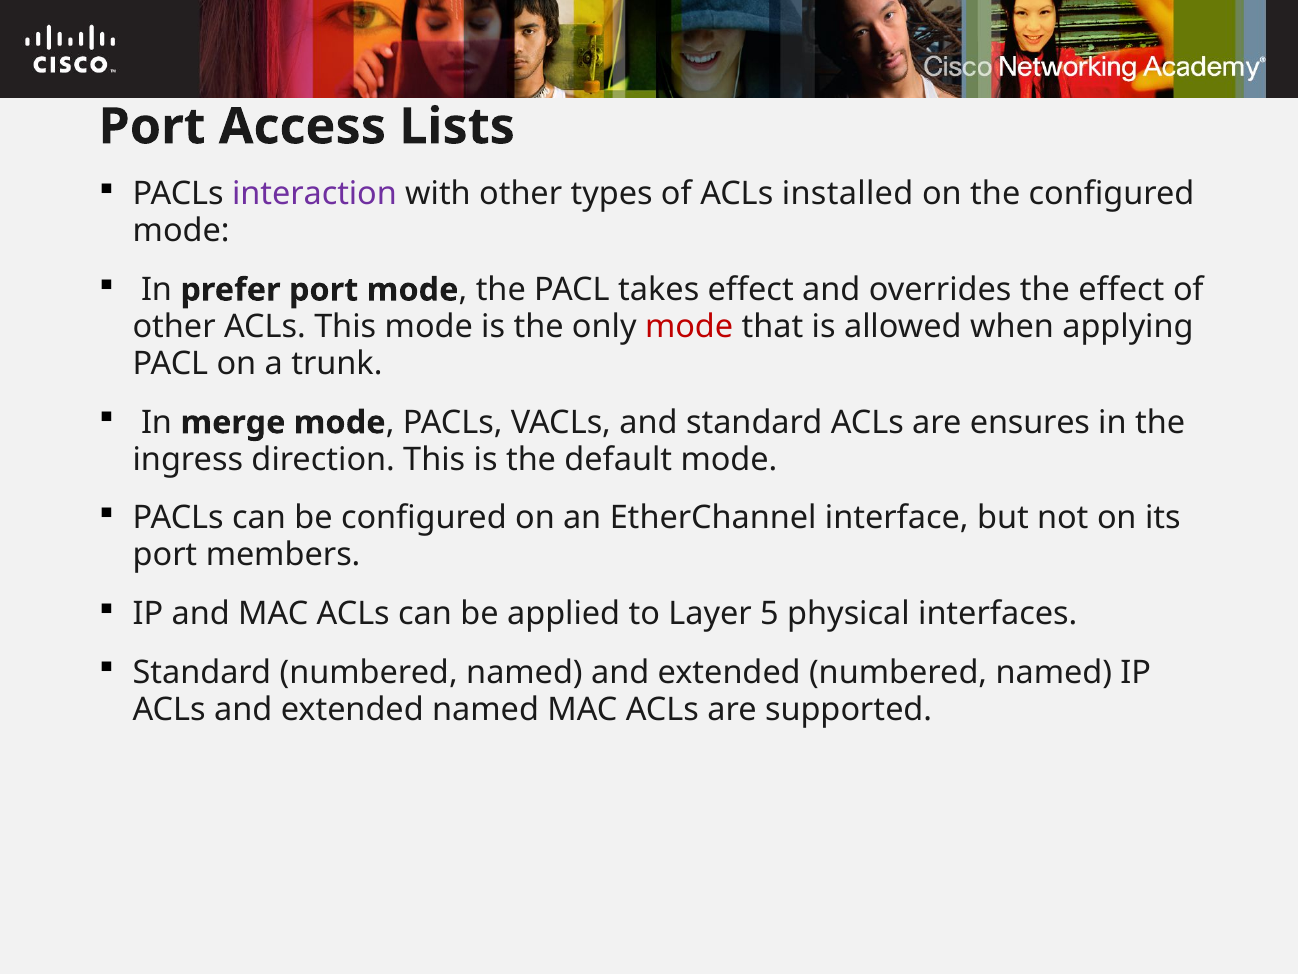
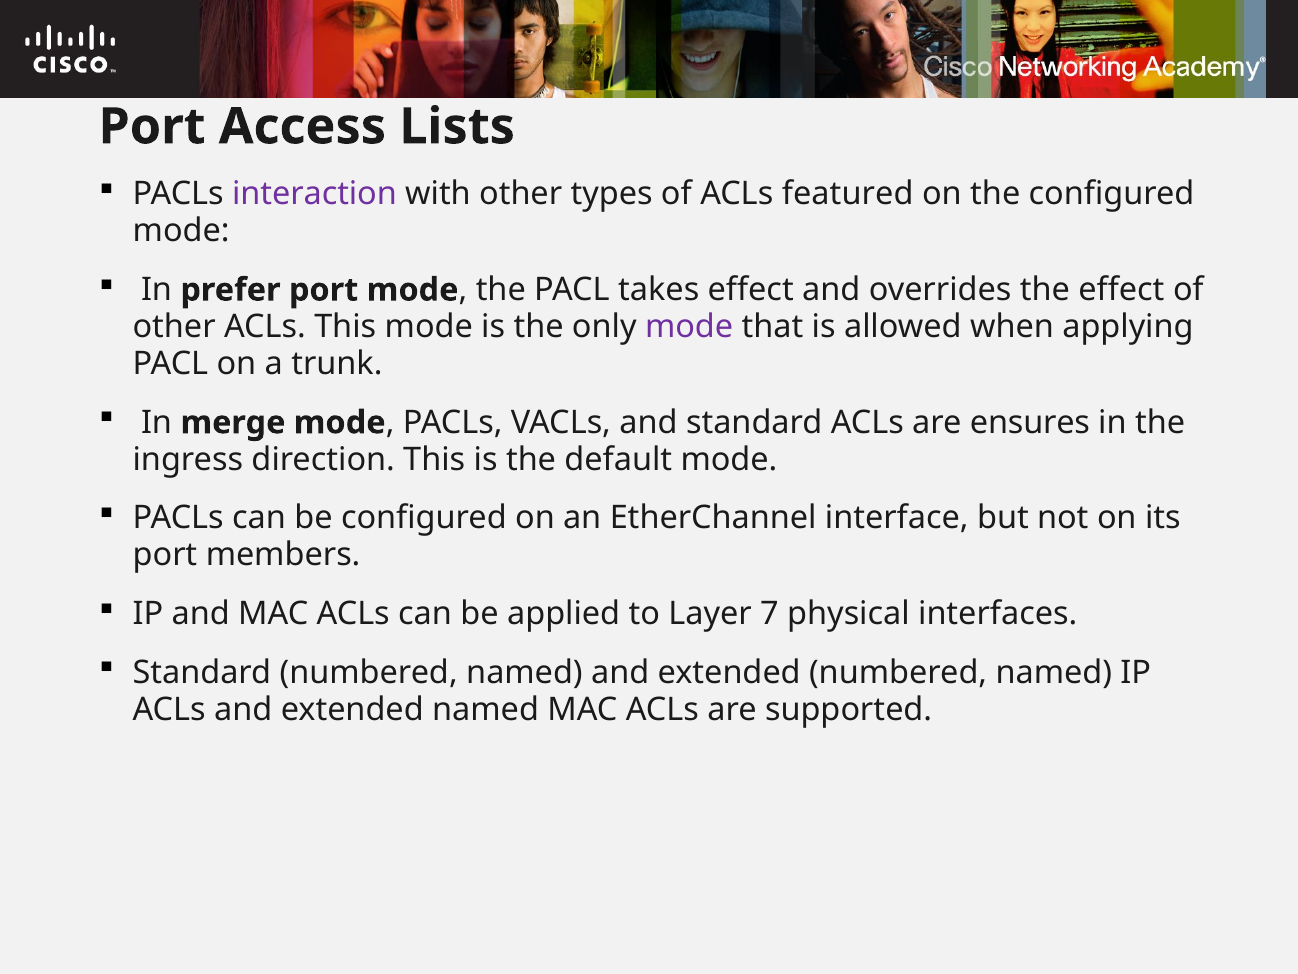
installed: installed -> featured (848, 194)
mode colour: red -> purple (689, 327)
5: 5 -> 7 (769, 614)
